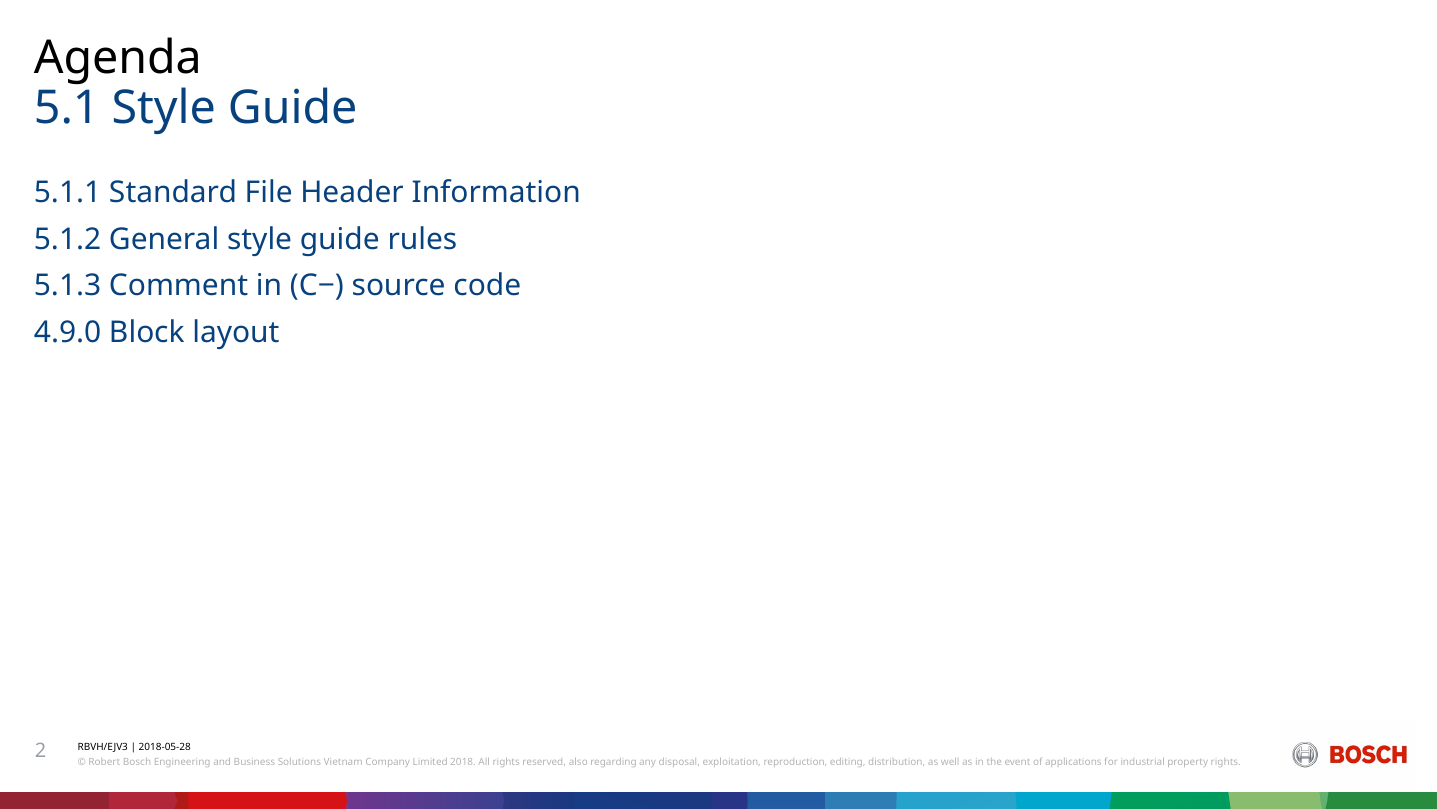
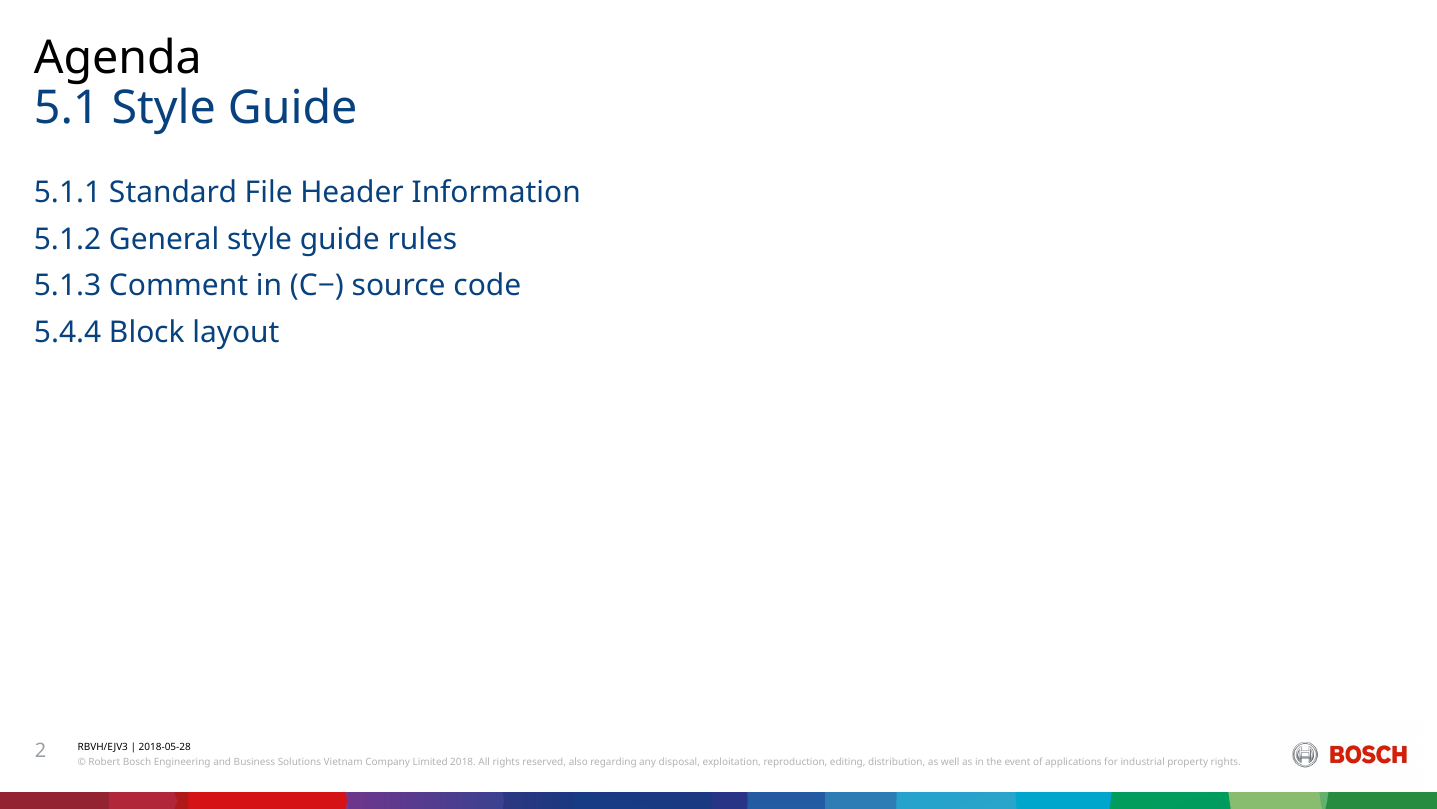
4.9.0: 4.9.0 -> 5.4.4 (68, 332)
